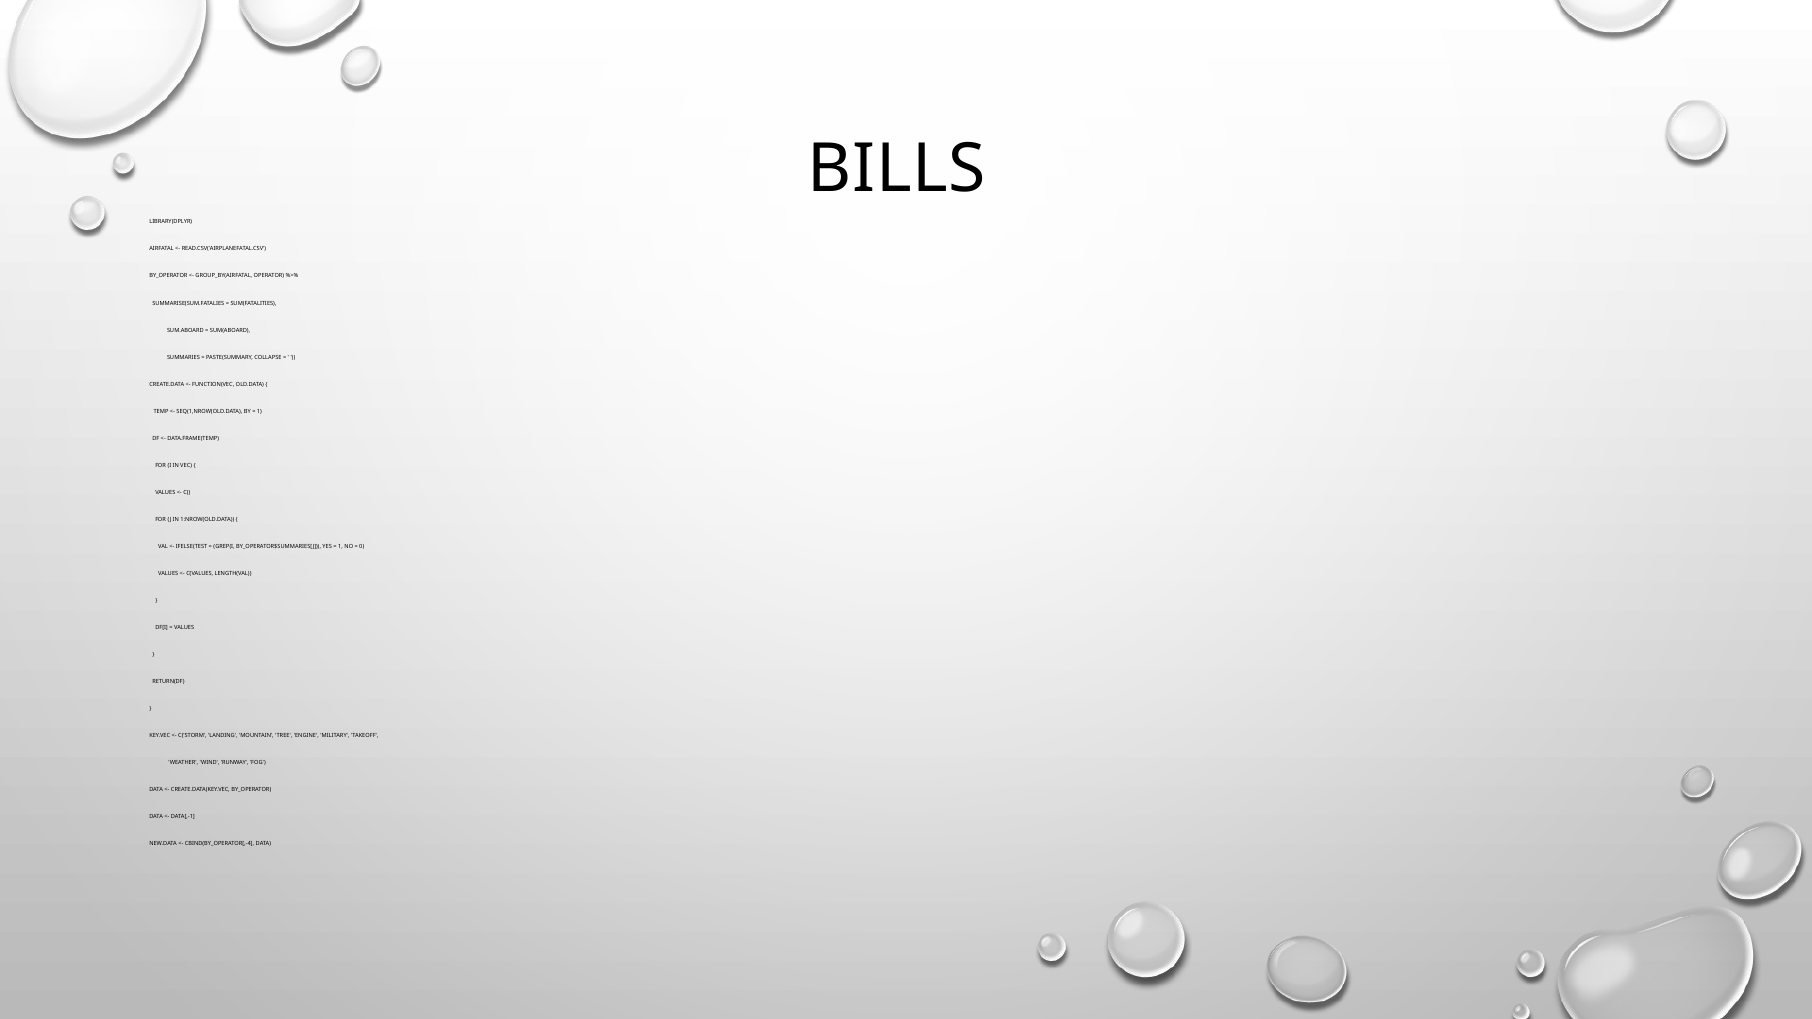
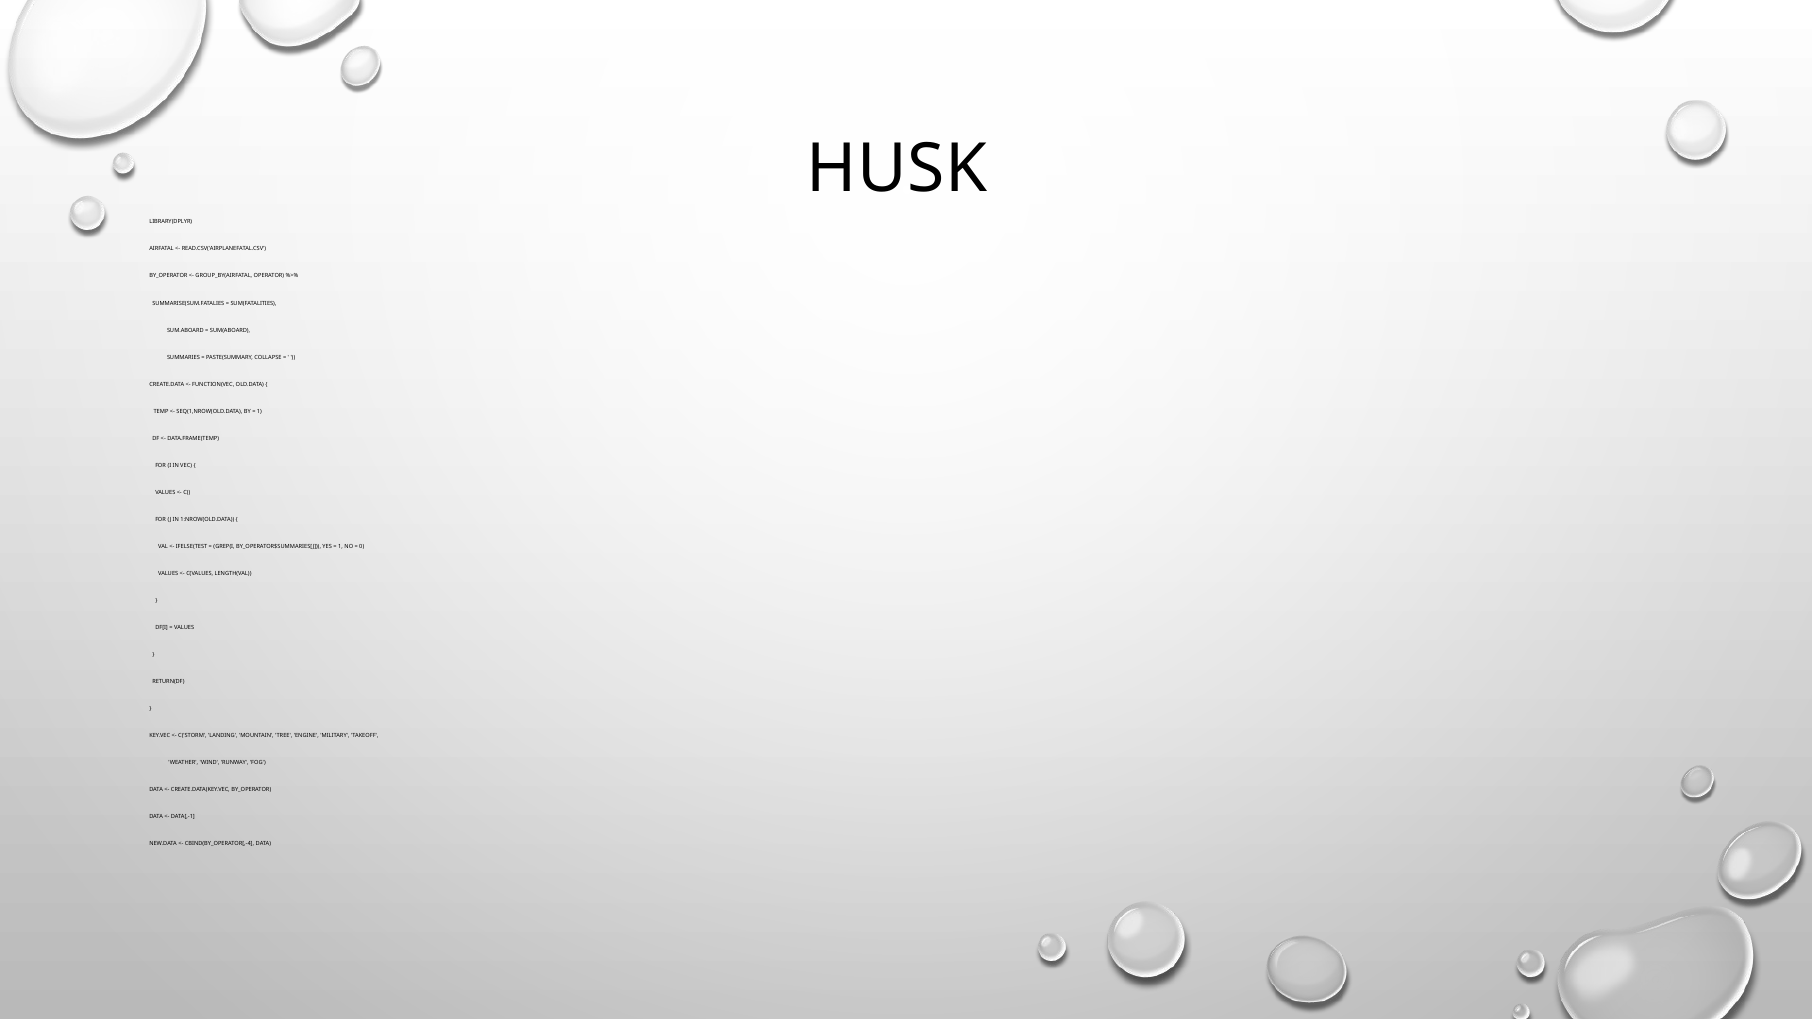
BILLS: BILLS -> HUSK (897, 169)
